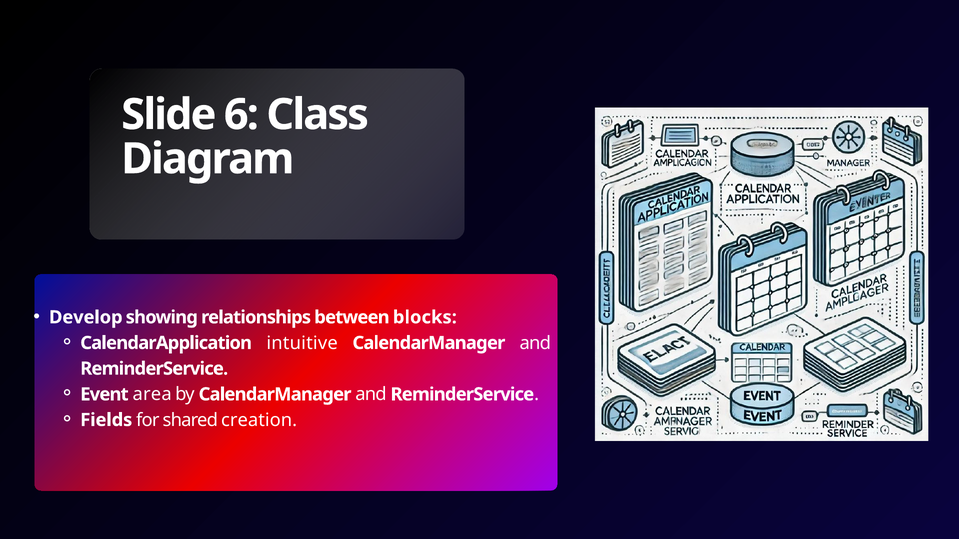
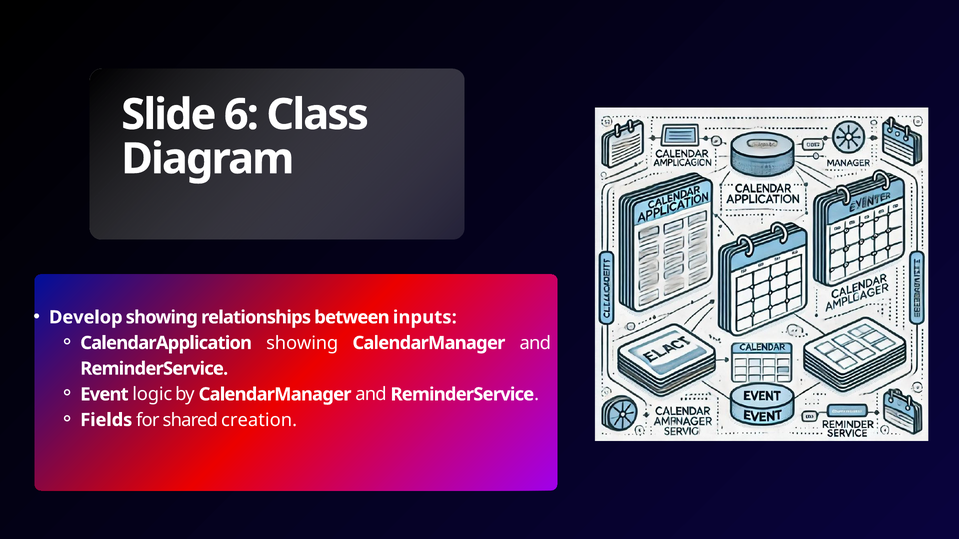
blocks: blocks -> inputs (425, 318)
CalendarApplication intuitive: intuitive -> showing (302, 343)
area: area -> logic (152, 395)
